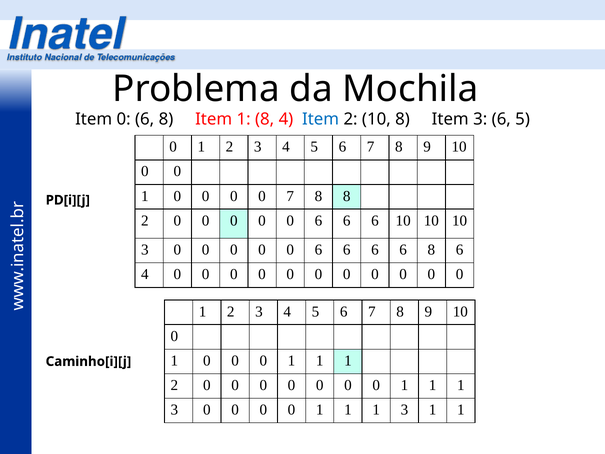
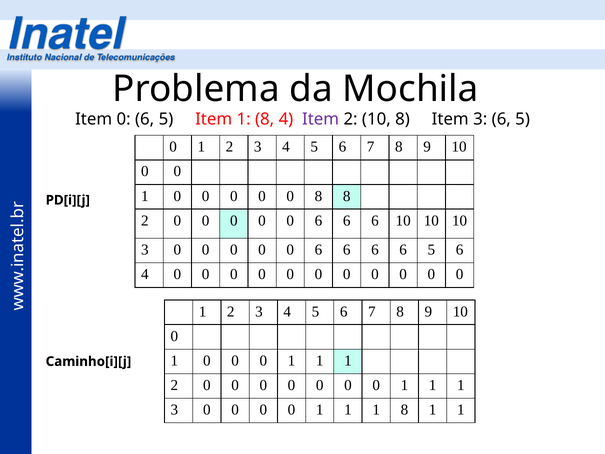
0 6 8: 8 -> 5 (166, 119)
Item colour: blue -> purple (321, 119)
7: 7 -> 0 (290, 196)
6 6 8: 8 -> 5 (431, 250)
3: 3 -> 8 (404, 410)
